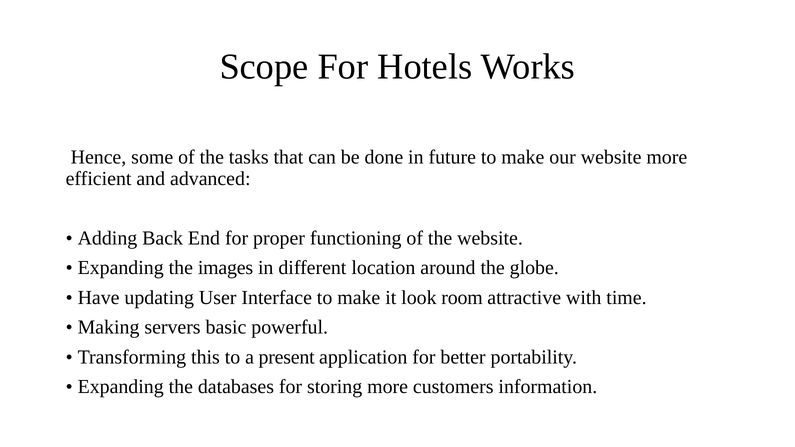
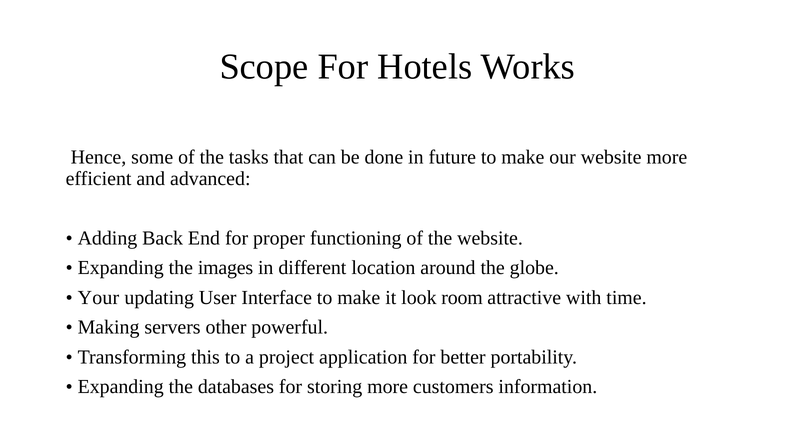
Have: Have -> Your (98, 298)
basic: basic -> other (226, 327)
present: present -> project (287, 357)
